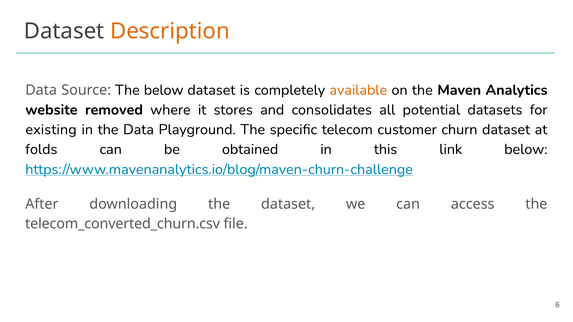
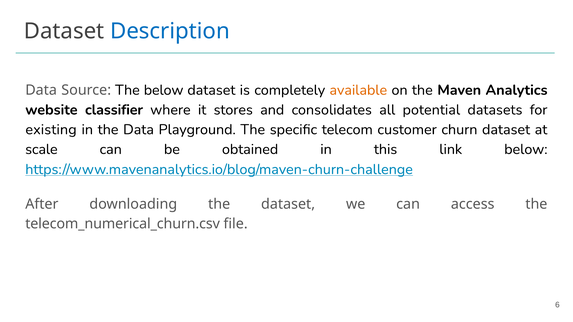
Description colour: orange -> blue (170, 31)
removed: removed -> classifier (114, 110)
folds: folds -> scale (41, 149)
telecom_converted_churn.csv: telecom_converted_churn.csv -> telecom_numerical_churn.csv (123, 224)
